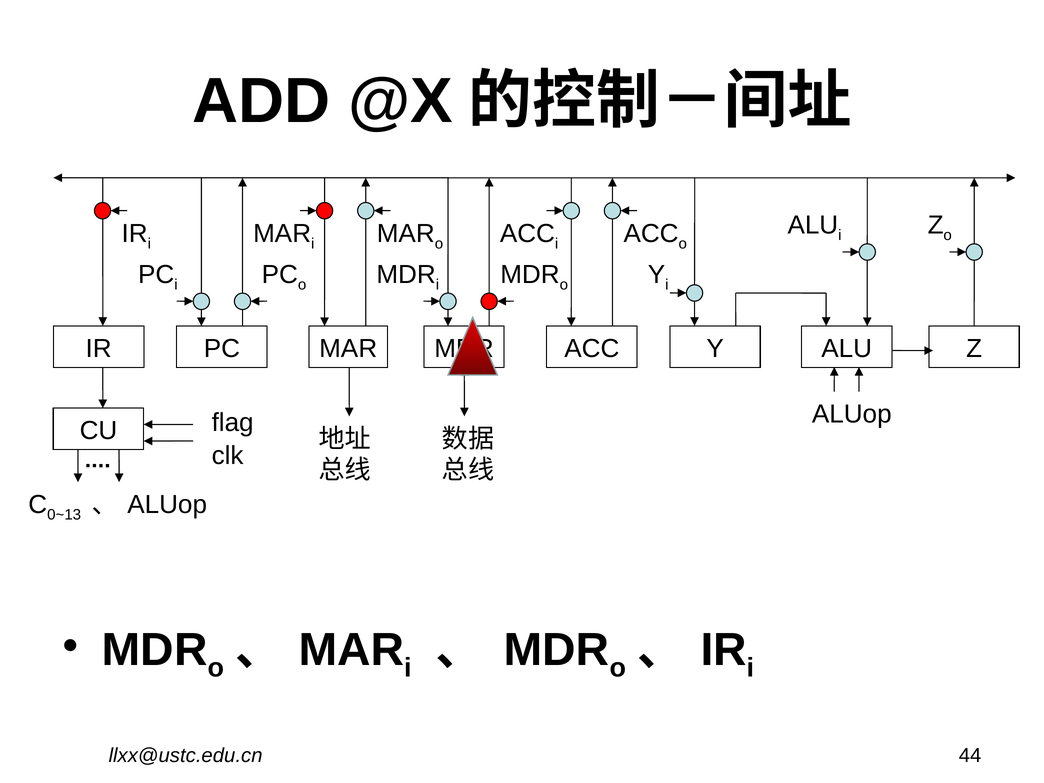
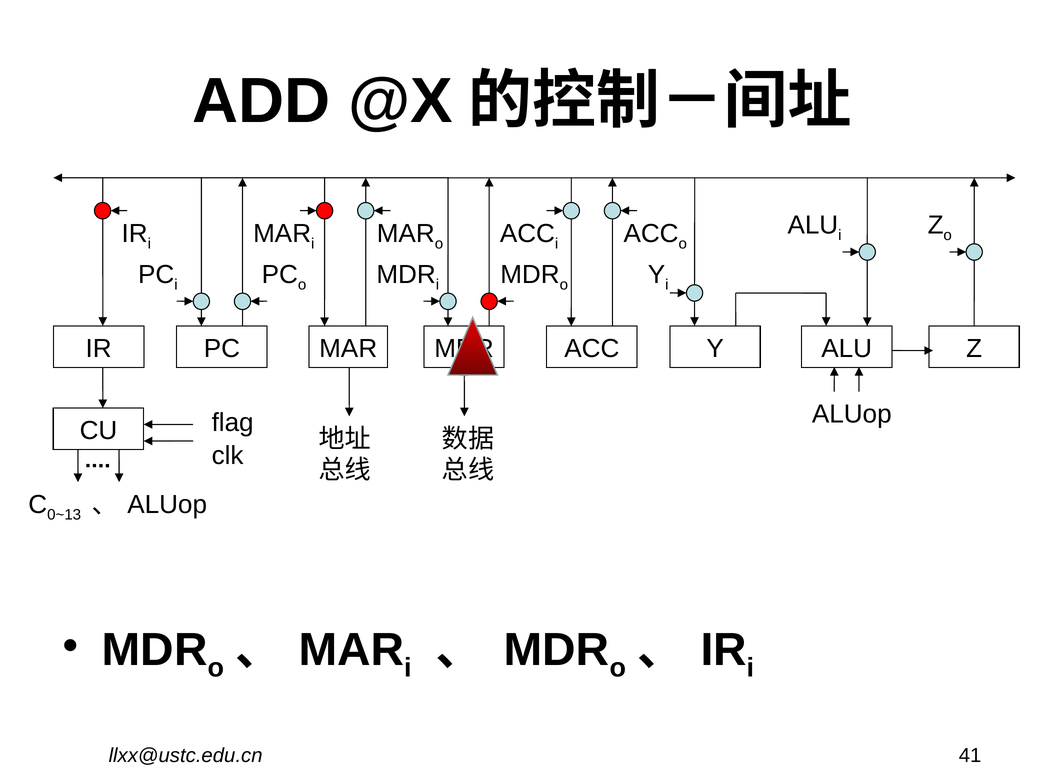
44: 44 -> 41 (970, 756)
